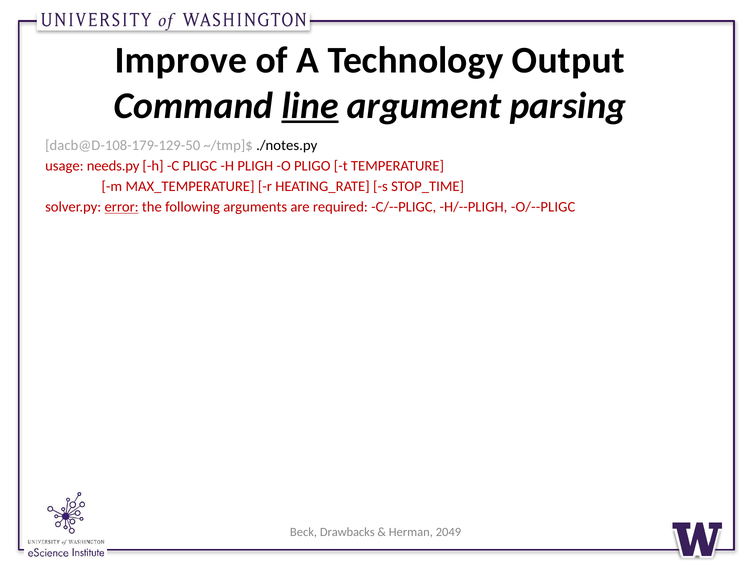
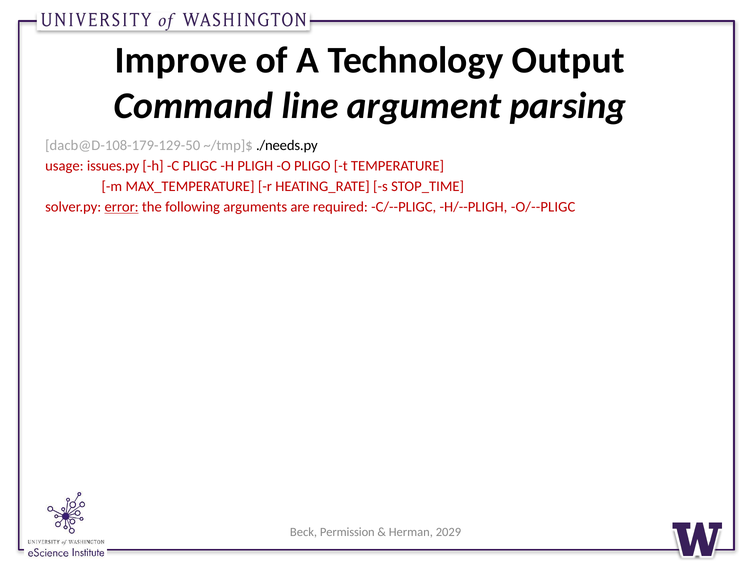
line underline: present -> none (310, 106)
./notes.py: ./notes.py -> ./needs.py (287, 145)
needs.py: needs.py -> issues.py (113, 166)
Drawbacks: Drawbacks -> Permission (347, 532)
2049: 2049 -> 2029 (448, 532)
